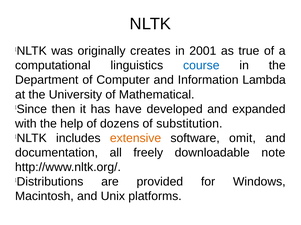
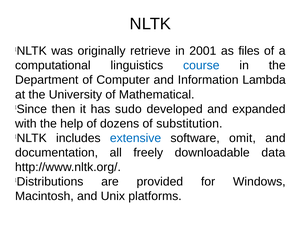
creates: creates -> retrieve (150, 51)
true: true -> files (249, 51)
have: have -> sudo (128, 109)
extensive colour: orange -> blue (136, 139)
note: note -> data (273, 153)
